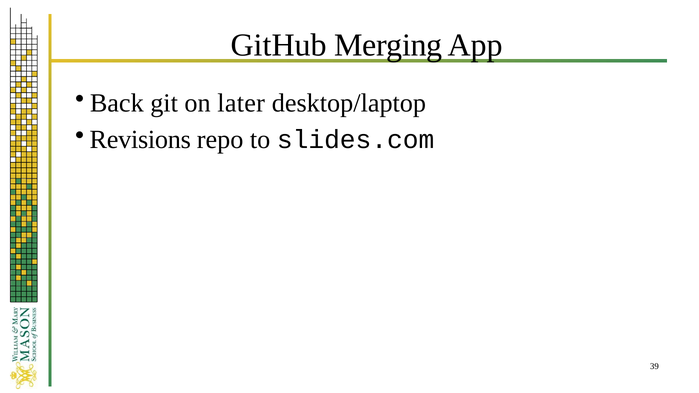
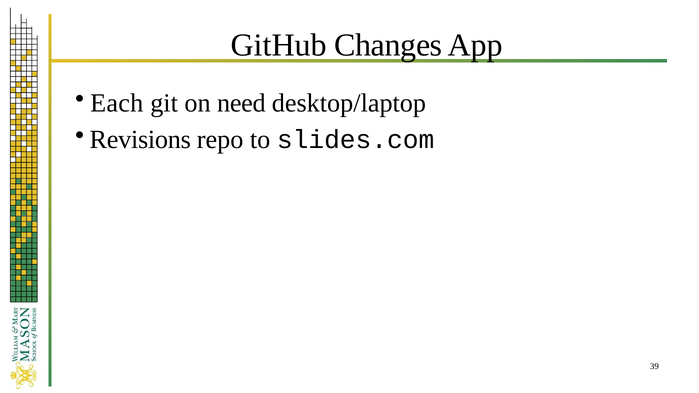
Merging: Merging -> Changes (388, 45)
Back: Back -> Each (117, 103)
later: later -> need (241, 103)
